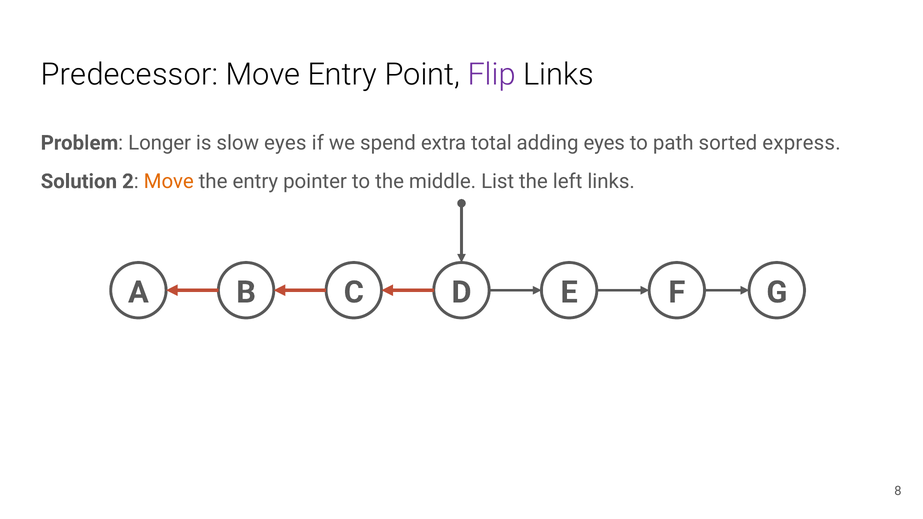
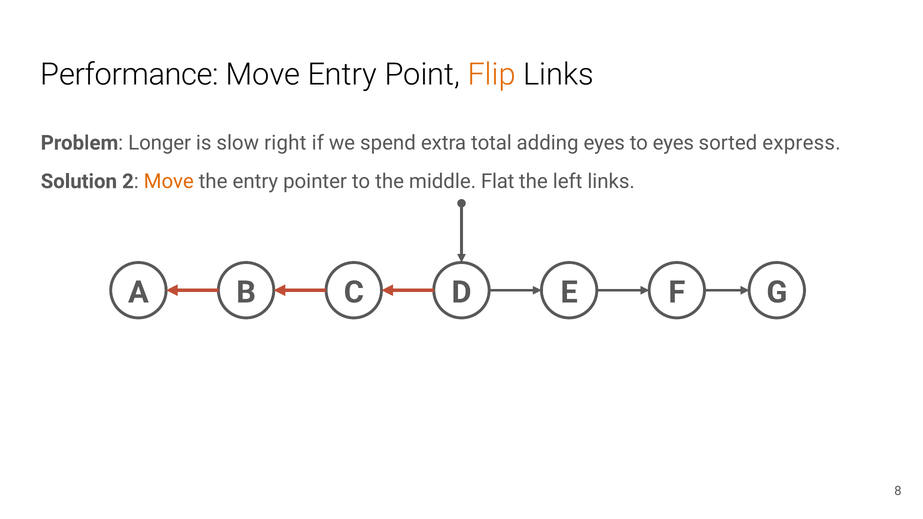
Predecessor: Predecessor -> Performance (130, 75)
Flip colour: purple -> orange (492, 75)
slow eyes: eyes -> right (285, 143)
to path: path -> eyes (673, 143)
List: List -> Flat (498, 181)
